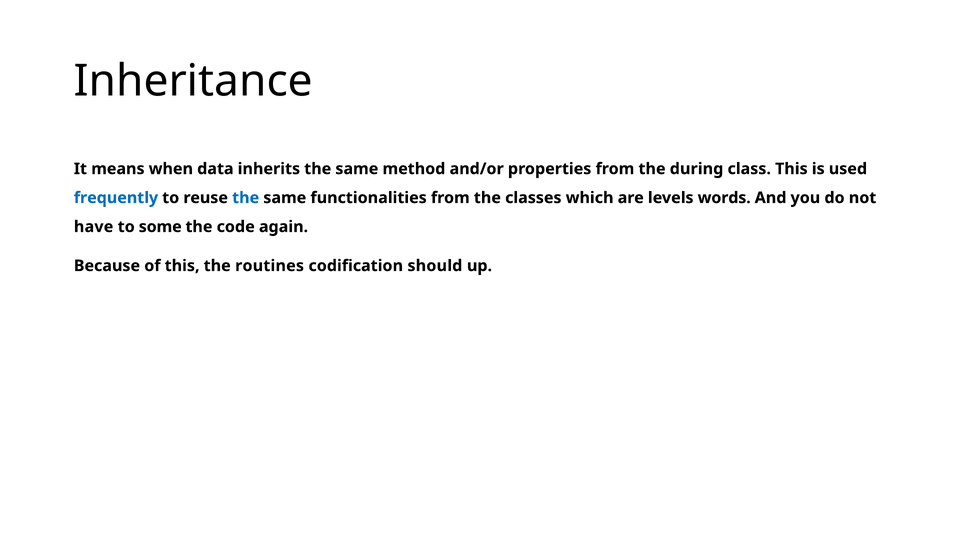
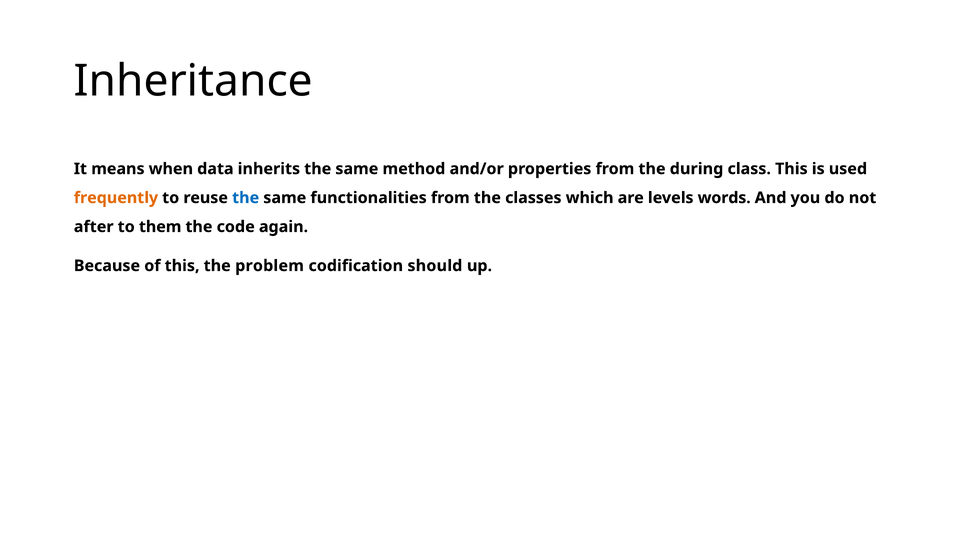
frequently colour: blue -> orange (116, 198)
have: have -> after (94, 227)
some: some -> them (160, 227)
routines: routines -> problem (270, 266)
